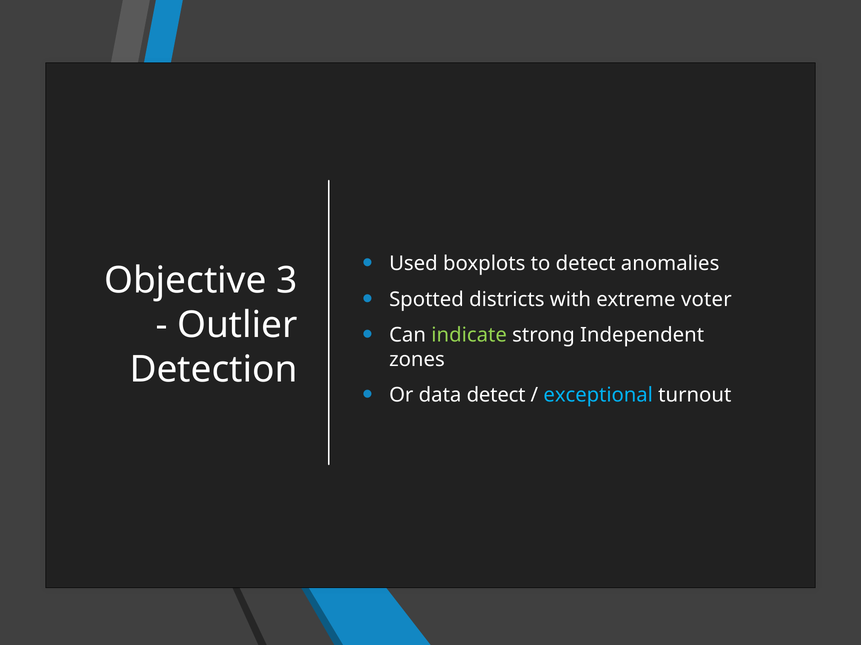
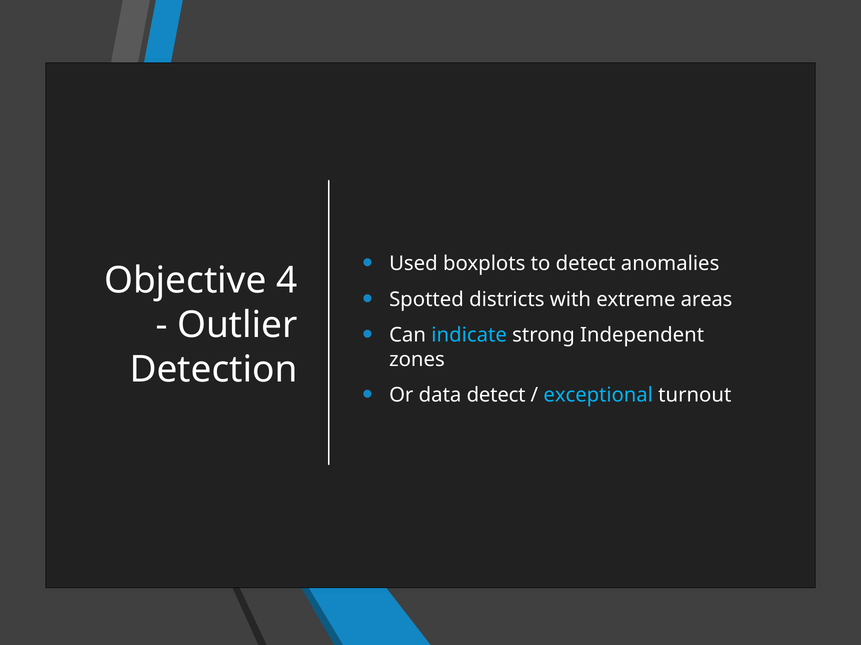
3: 3 -> 4 (287, 281)
voter: voter -> areas (707, 300)
indicate colour: light green -> light blue (469, 335)
